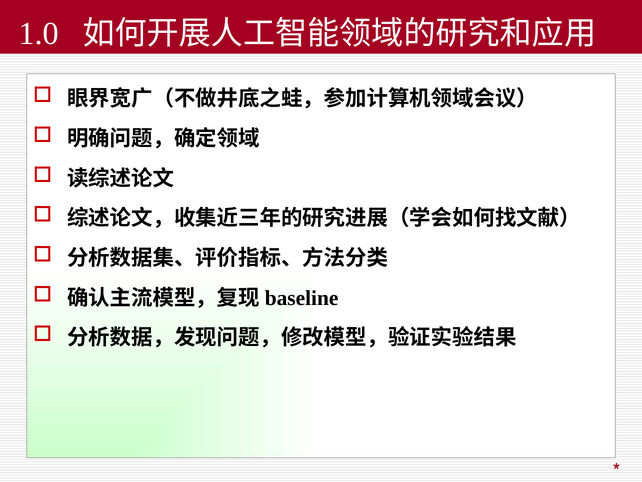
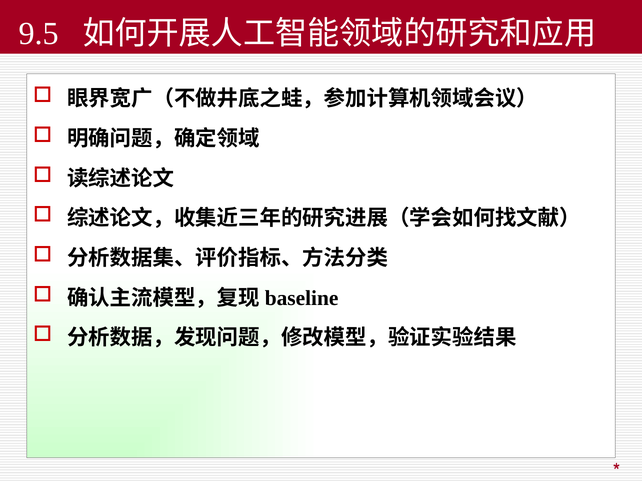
1.0: 1.0 -> 9.5 (39, 34)
